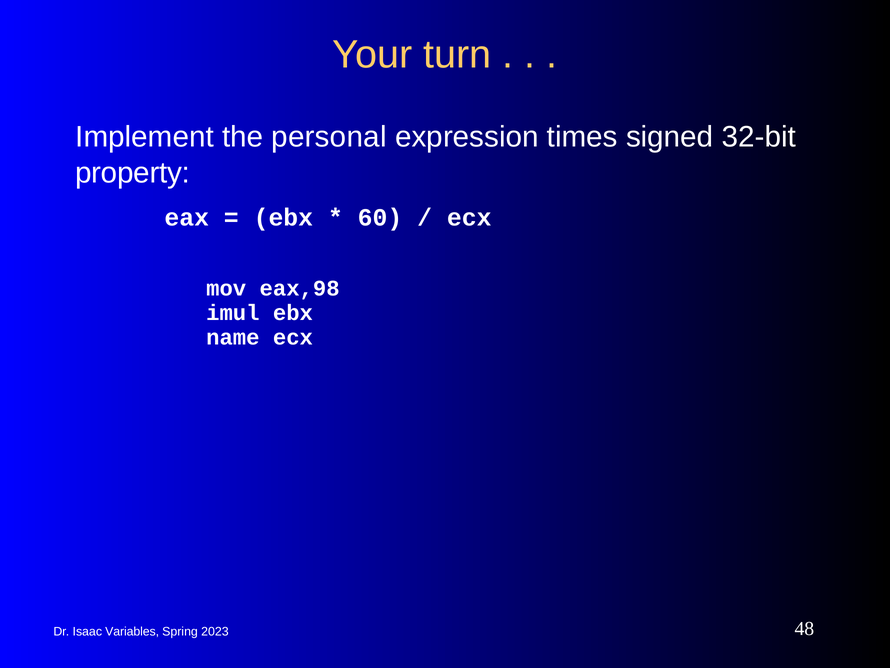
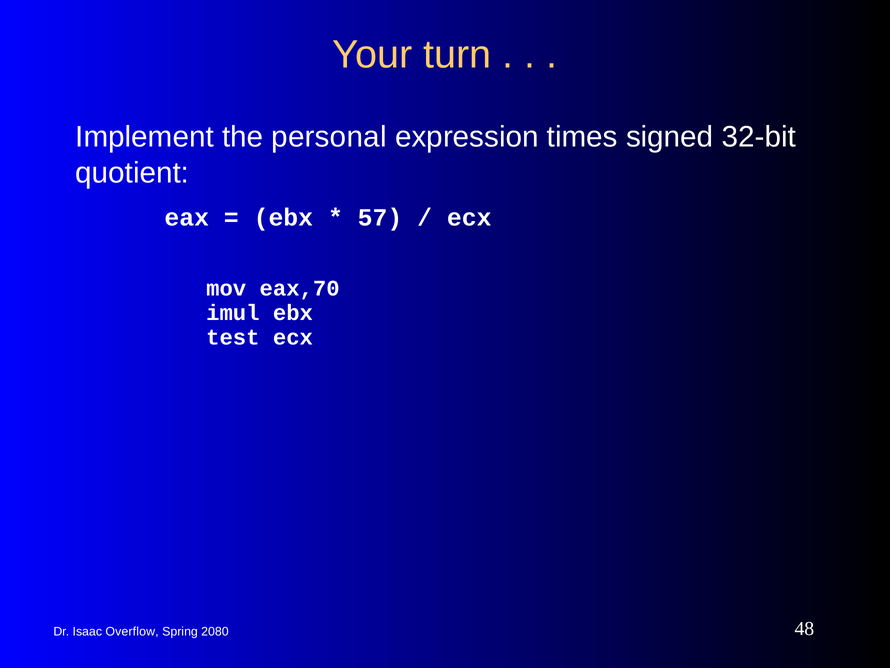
property: property -> quotient (132, 173)
60: 60 -> 57 (380, 217)
eax,98: eax,98 -> eax,70 (300, 288)
name: name -> test (233, 337)
Variables: Variables -> Overflow (132, 631)
2023: 2023 -> 2080 (215, 631)
